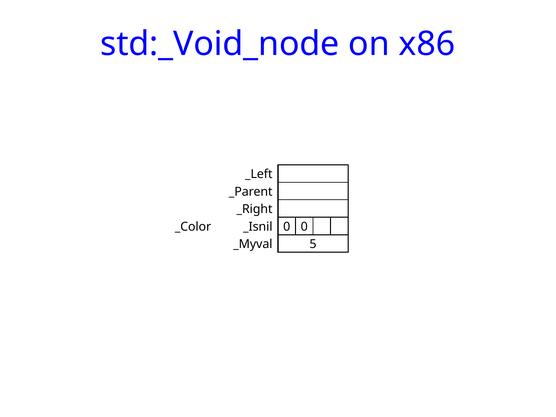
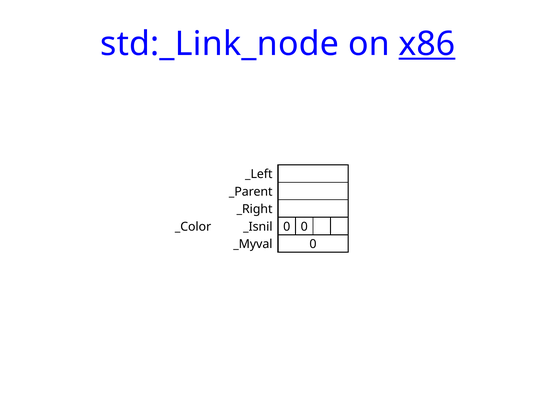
std:_Void_node: std:_Void_node -> std:_Link_node (220, 44)
x86 underline: none -> present (427, 44)
5: 5 -> 0 (313, 244)
